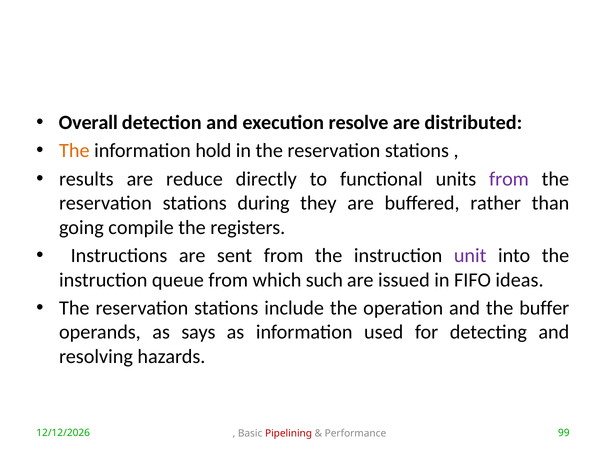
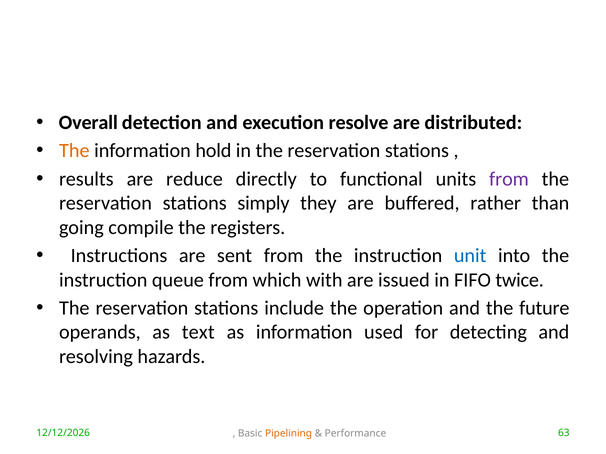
during: during -> simply (264, 203)
unit colour: purple -> blue (470, 256)
such: such -> with (324, 280)
ideas: ideas -> twice (520, 280)
buffer: buffer -> future (544, 308)
says: says -> text (198, 333)
Pipelining colour: red -> orange (289, 434)
99: 99 -> 63 (564, 433)
